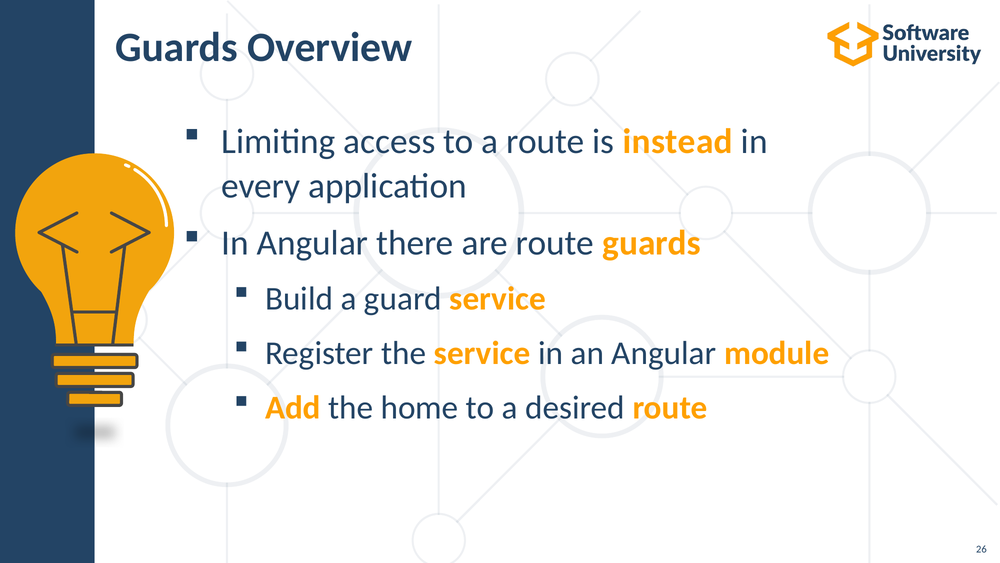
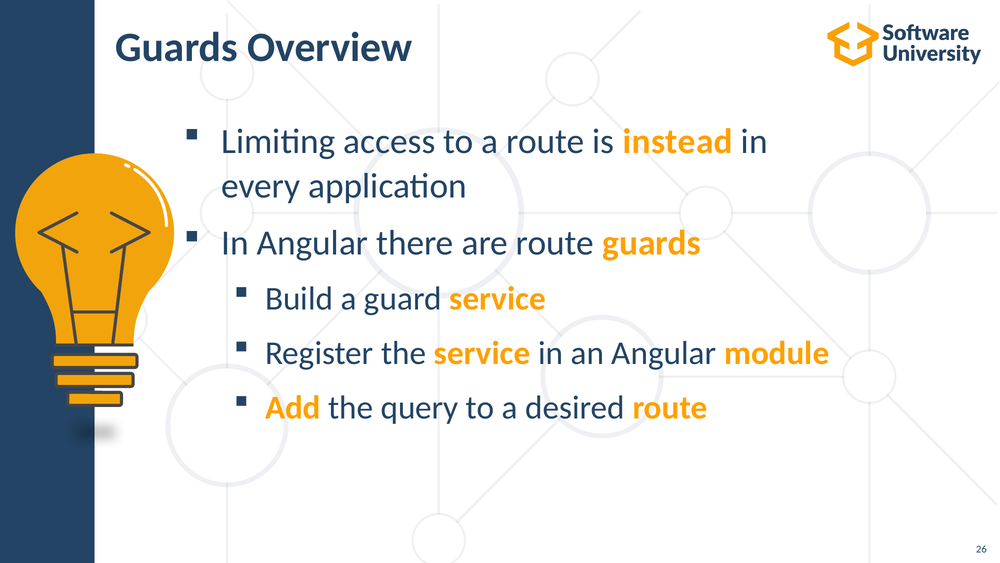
home: home -> query (420, 407)
